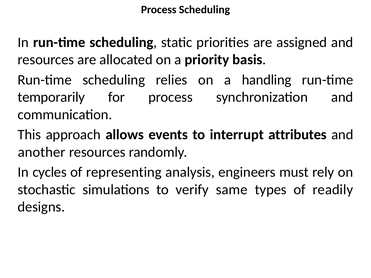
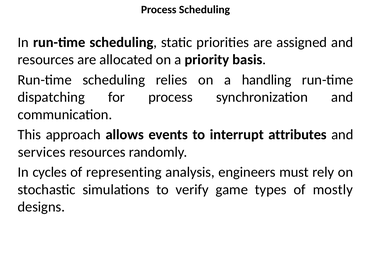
temporarily: temporarily -> dispatching (51, 97)
another: another -> services (42, 152)
same: same -> game (232, 190)
readily: readily -> mostly (333, 190)
